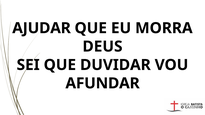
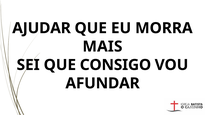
DEUS: DEUS -> MAIS (102, 47)
DUVIDAR: DUVIDAR -> CONSIGO (115, 65)
